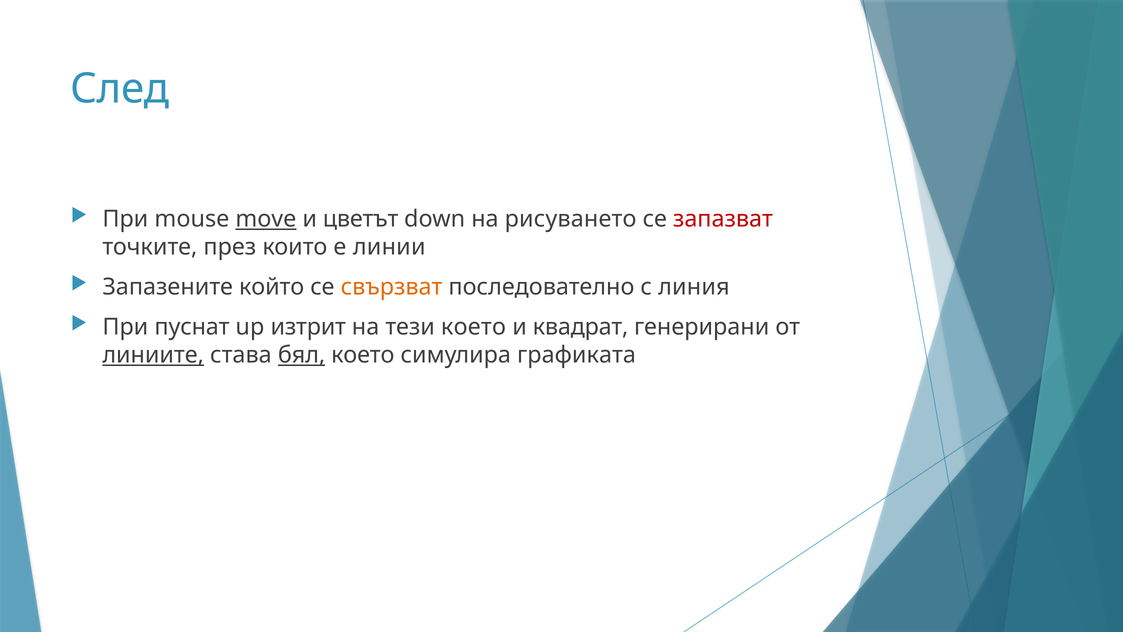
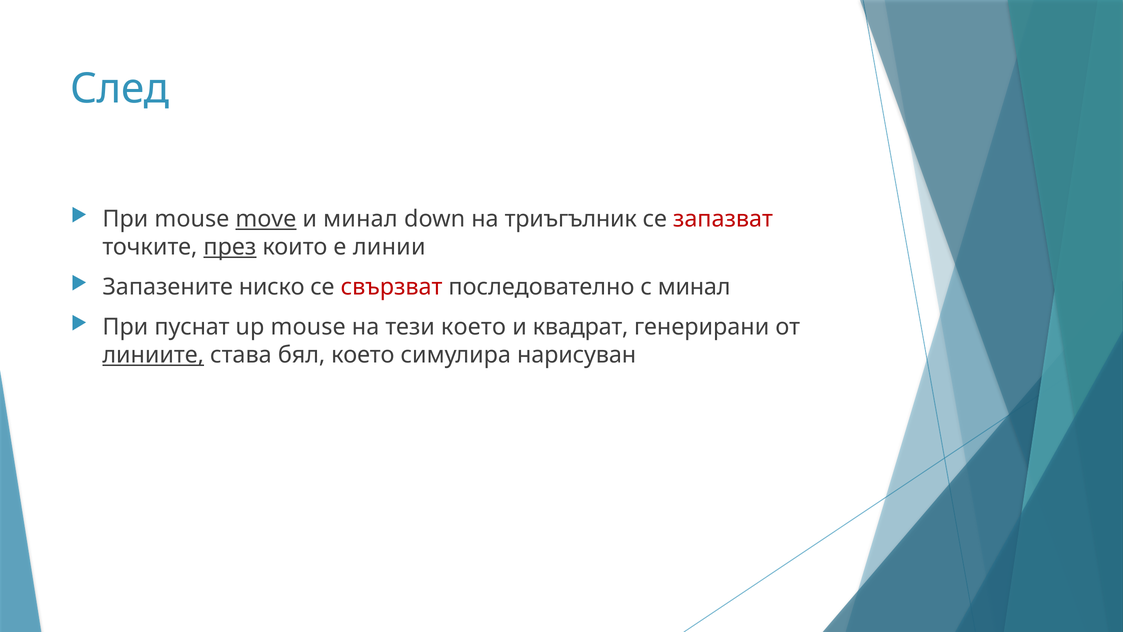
и цветът: цветът -> минал (360, 219)
рисуването: рисуването -> триъгълник (571, 219)
през underline: none -> present (230, 247)
който: който -> ниско (272, 287)
свързват colour: orange -> red (392, 287)
с линия: линия -> минал (694, 287)
up изтрит: изтрит -> mouse (308, 327)
бял underline: present -> none (302, 355)
графиката: графиката -> нарисуван (577, 355)
